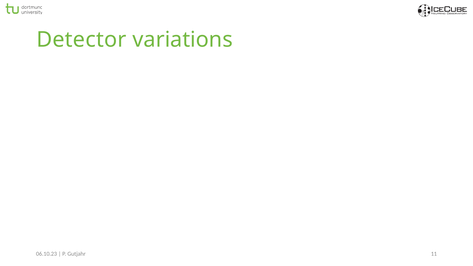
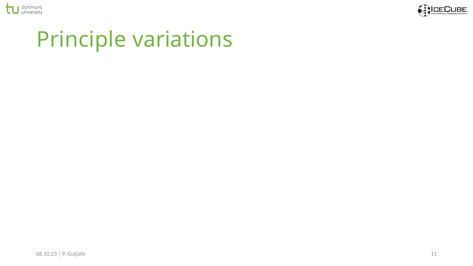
Detector: Detector -> Principle (81, 40)
